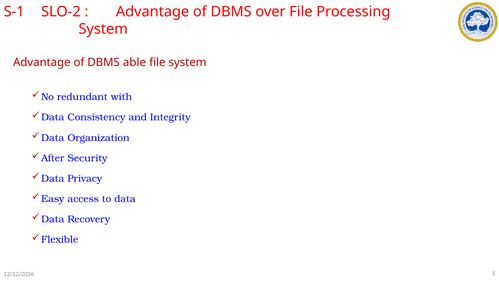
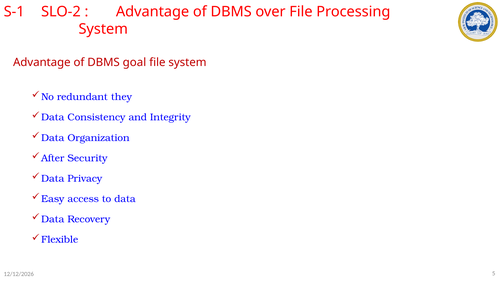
able: able -> goal (134, 62)
with: with -> they (122, 97)
